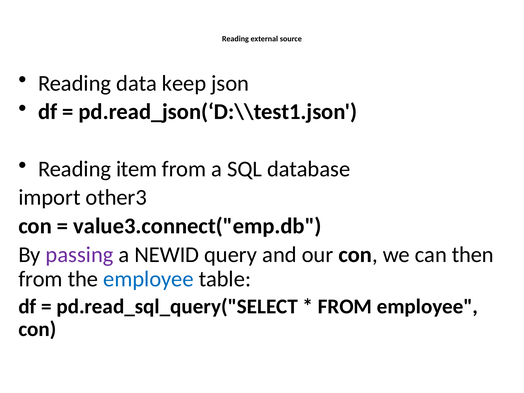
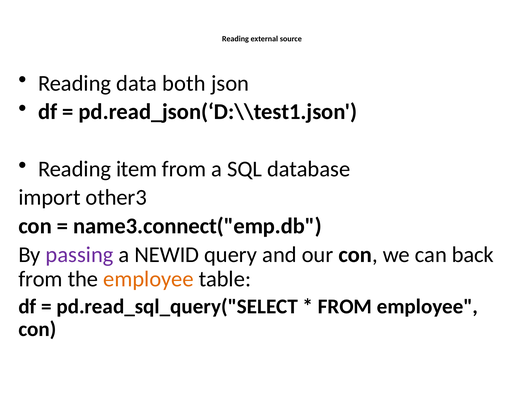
keep: keep -> both (184, 83)
value3.connect("emp.db: value3.connect("emp.db -> name3.connect("emp.db (197, 226)
then: then -> back (473, 255)
employee colour: blue -> orange (149, 279)
